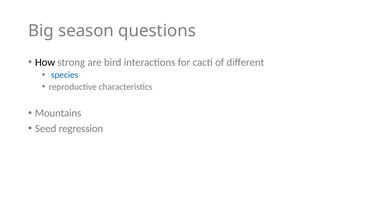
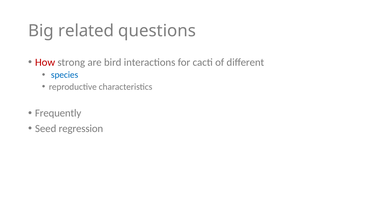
season: season -> related (86, 31)
How colour: black -> red (45, 62)
Mountains: Mountains -> Frequently (58, 113)
